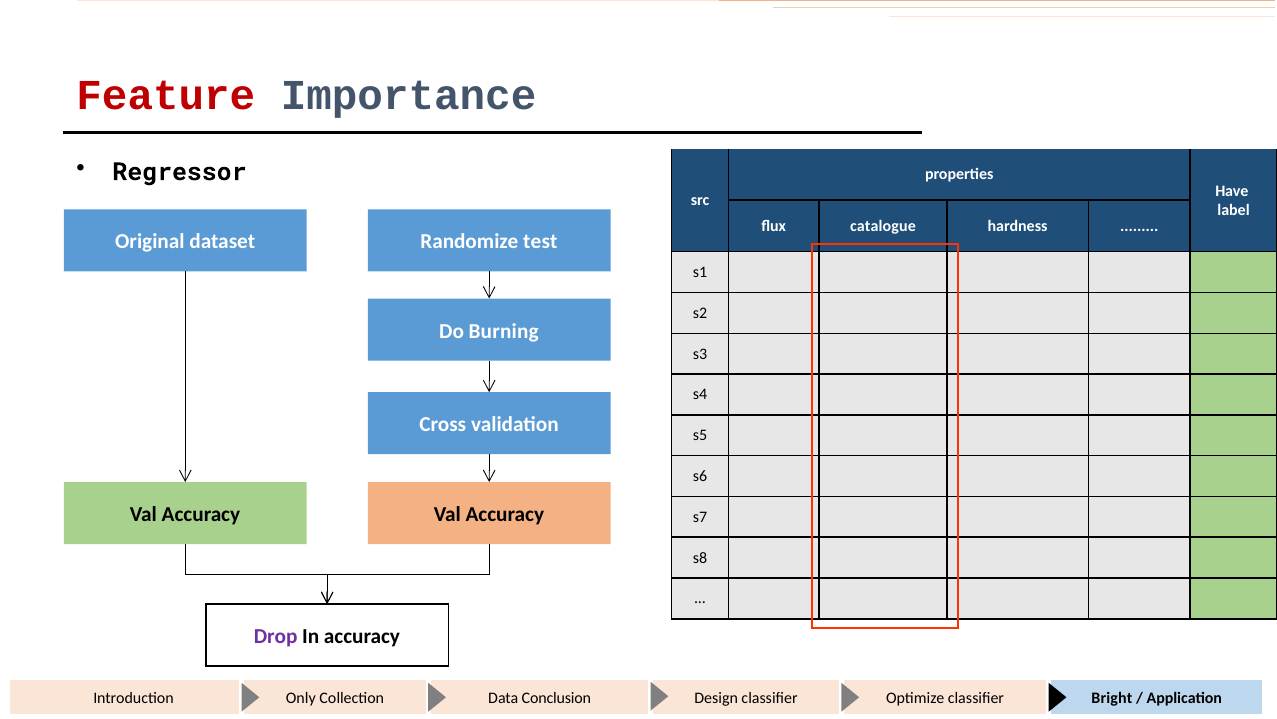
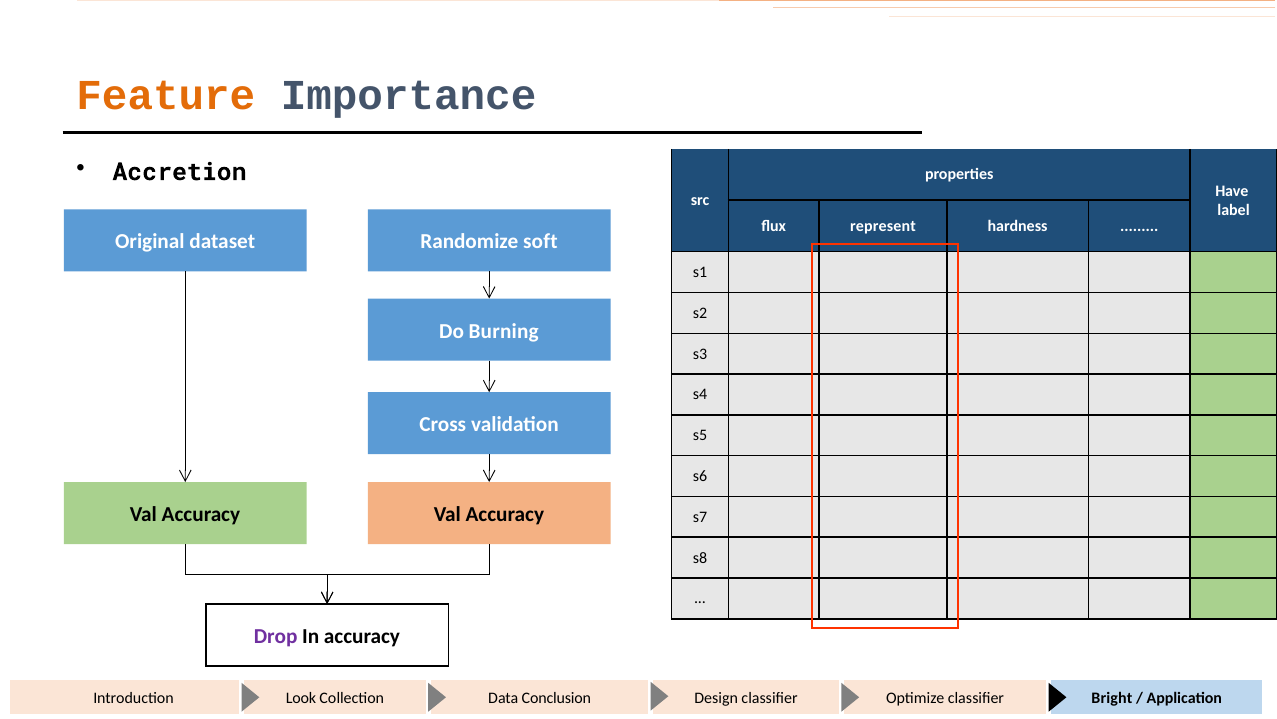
Feature colour: red -> orange (166, 96)
Regressor: Regressor -> Accretion (179, 172)
catalogue: catalogue -> represent (883, 226)
test: test -> soft (540, 242)
Only: Only -> Look (301, 698)
